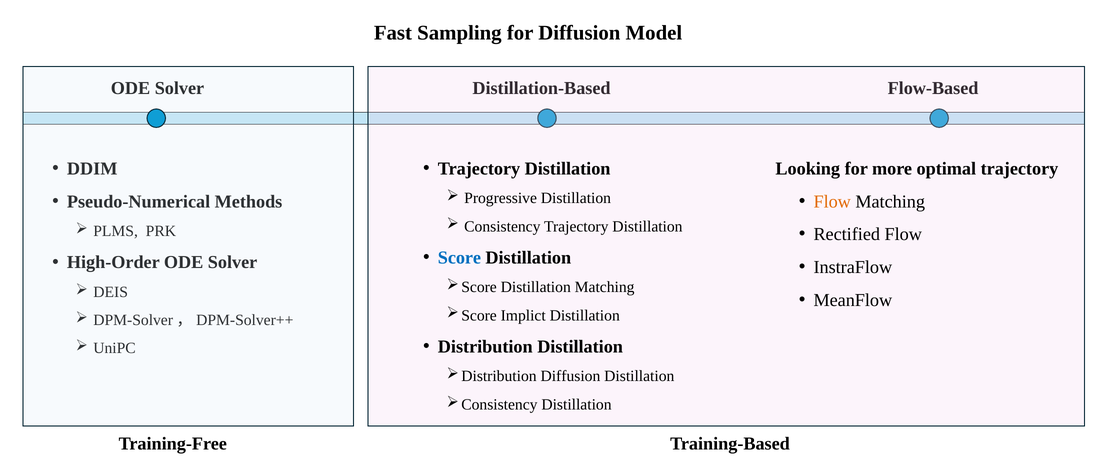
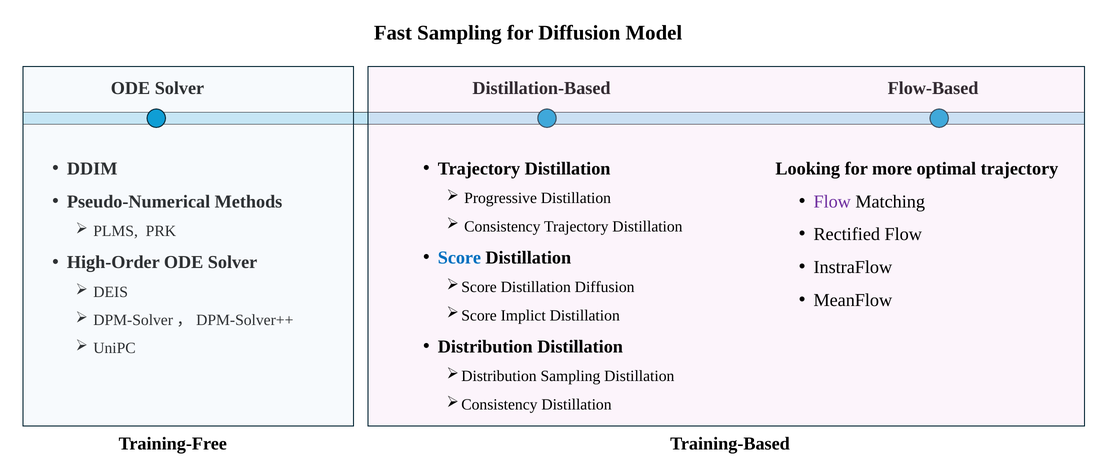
Flow colour: orange -> purple (832, 201)
Distillation Matching: Matching -> Diffusion (605, 287)
Diffusion: Diffusion -> Sampling (570, 376)
